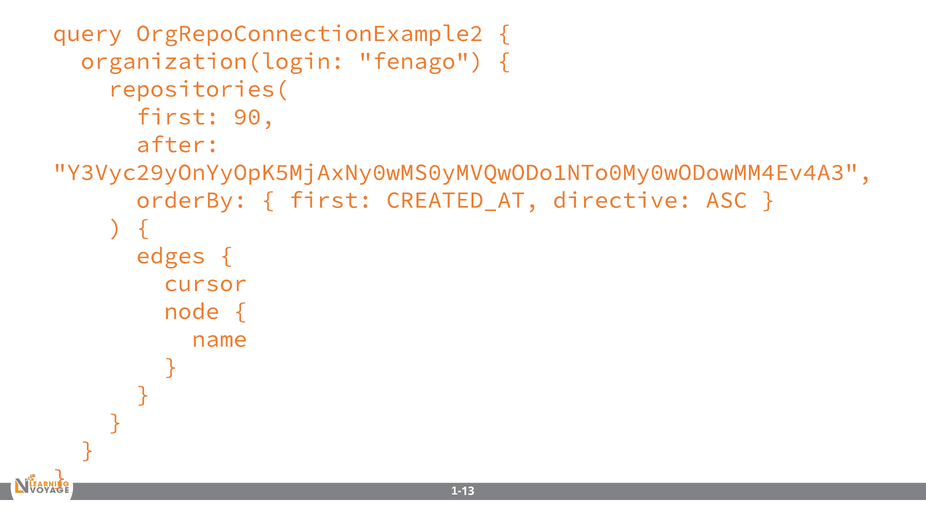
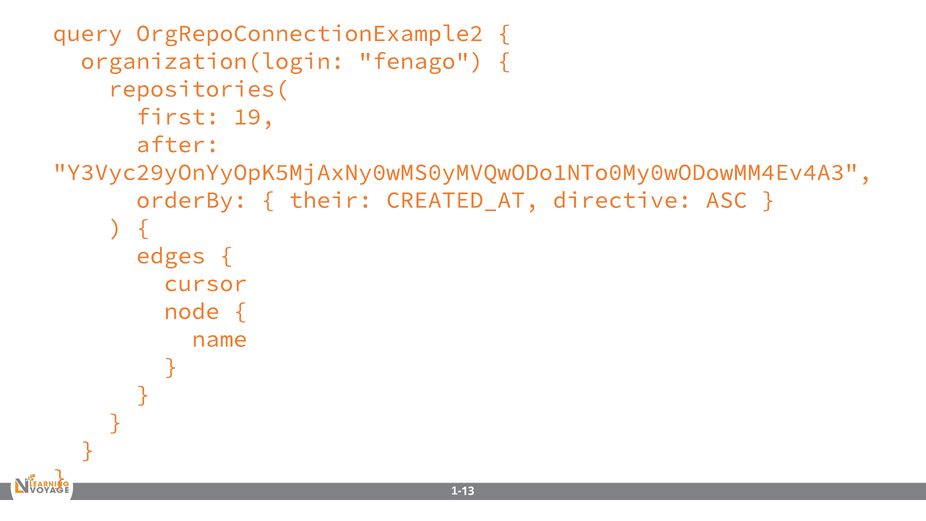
90: 90 -> 19 (254, 117)
first: first -> their (331, 200)
